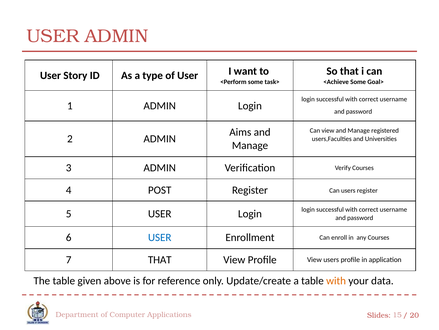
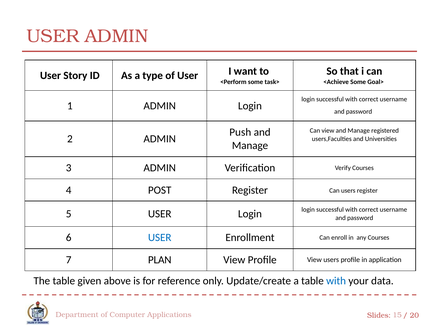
Aims: Aims -> Push (240, 132)
7 THAT: THAT -> PLAN (160, 259)
with colour: orange -> blue (336, 280)
